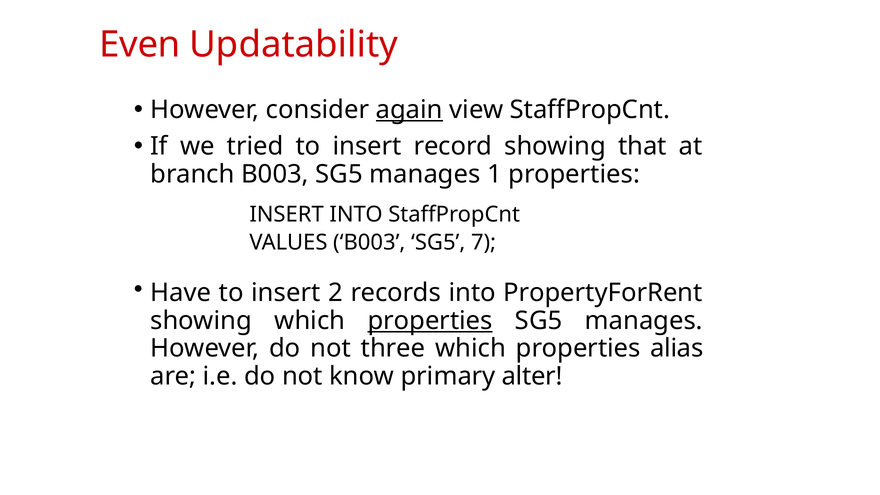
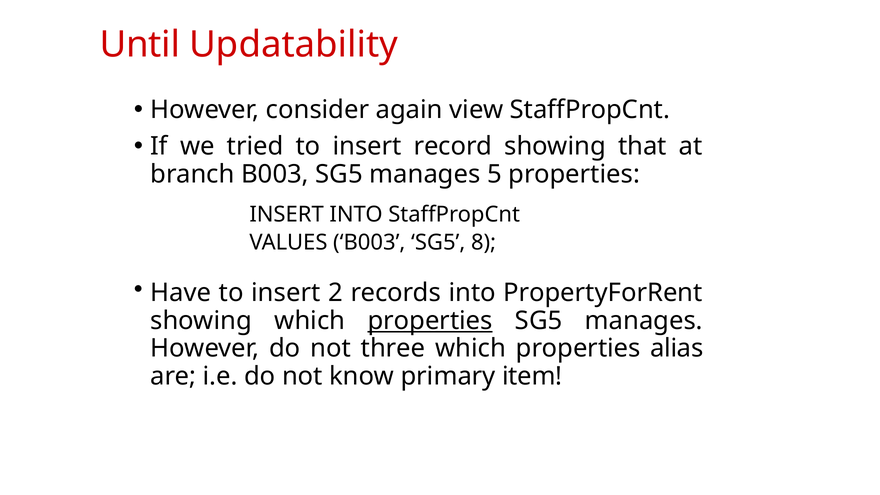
Even: Even -> Until (140, 45)
again underline: present -> none (409, 110)
1: 1 -> 5 (494, 174)
7: 7 -> 8 (484, 243)
alter: alter -> item (532, 376)
